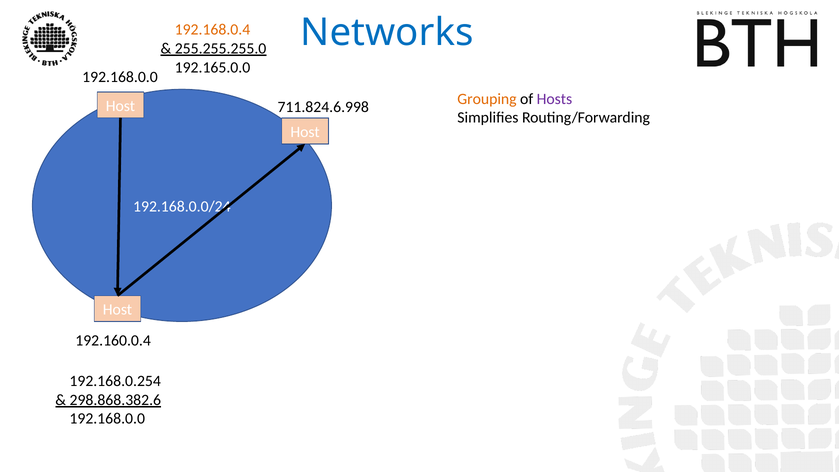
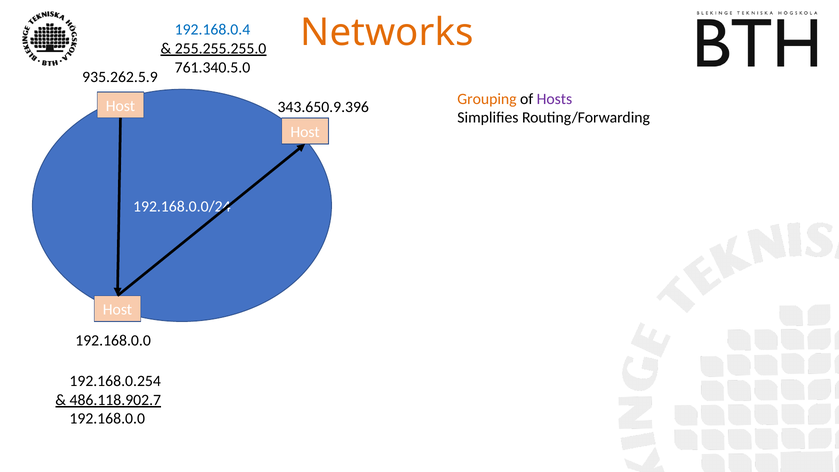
Networks colour: blue -> orange (387, 33)
192.168.0.4 colour: orange -> blue (212, 30)
192.165.0.0: 192.165.0.0 -> 761.340.5.0 (212, 67)
192.168.0.0: 192.168.0.0 -> 935.262.5.9 (120, 77)
711.824.6.998: 711.824.6.998 -> 343.650.9.396 (323, 107)
192.160.0.4: 192.160.0.4 -> 192.168.0.0 (113, 340)
298.868.382.6: 298.868.382.6 -> 486.118.902.7 (115, 400)
